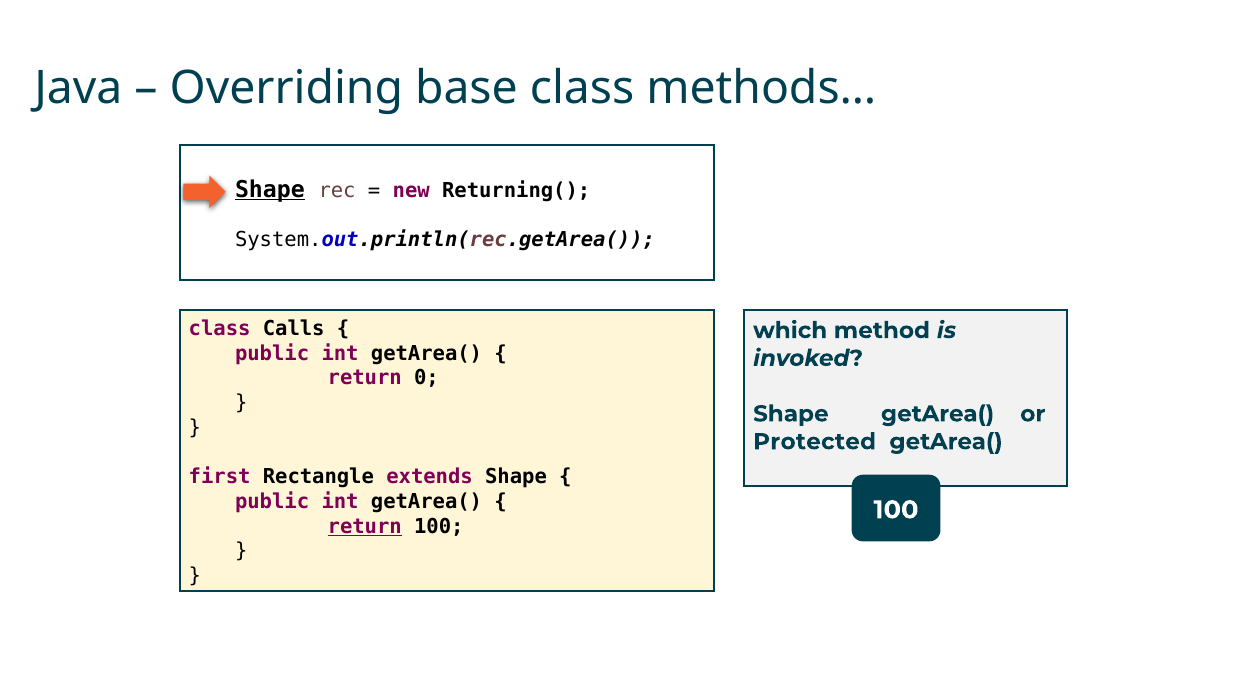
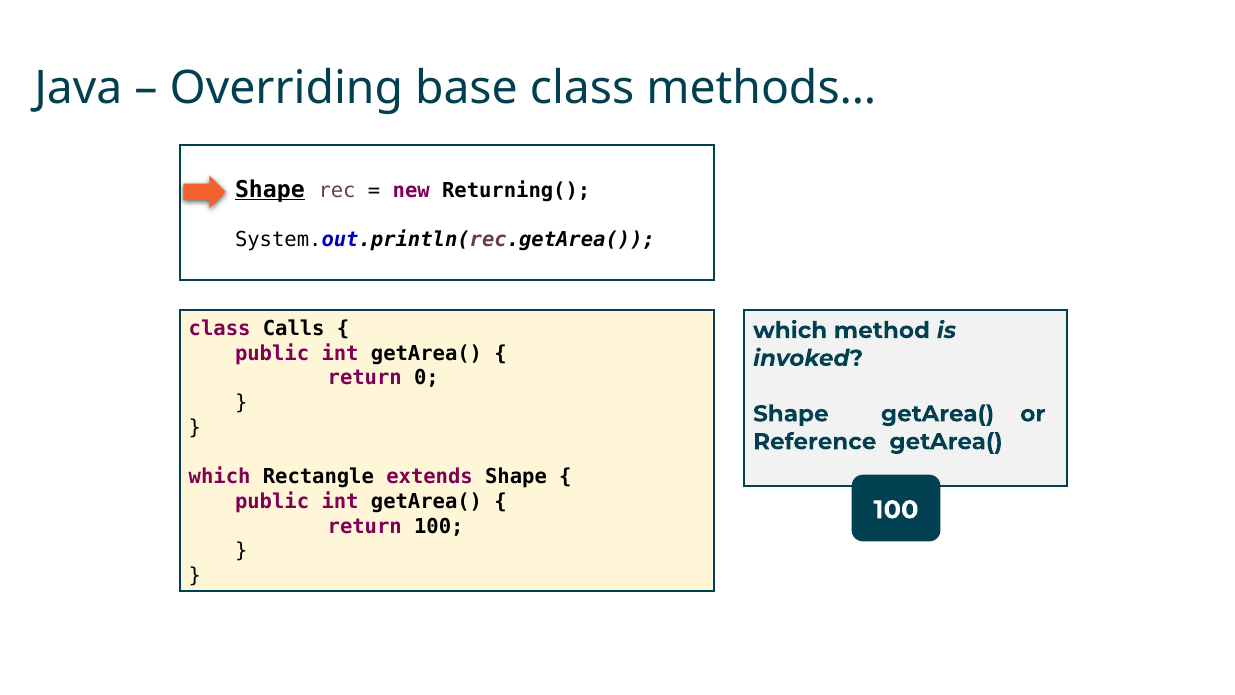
Protected: Protected -> Reference (815, 441)
first: first -> which (220, 477)
return underline: present -> none (365, 526)
